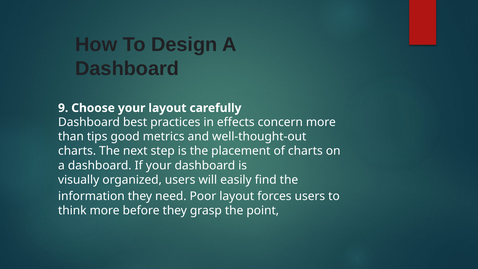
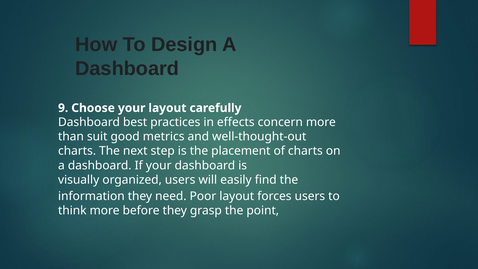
tips: tips -> suit (97, 137)
